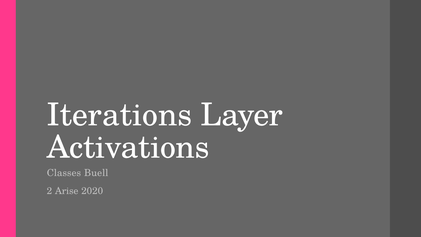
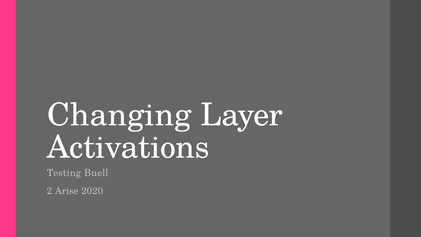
Iterations: Iterations -> Changing (119, 115)
Classes: Classes -> Testing (64, 173)
